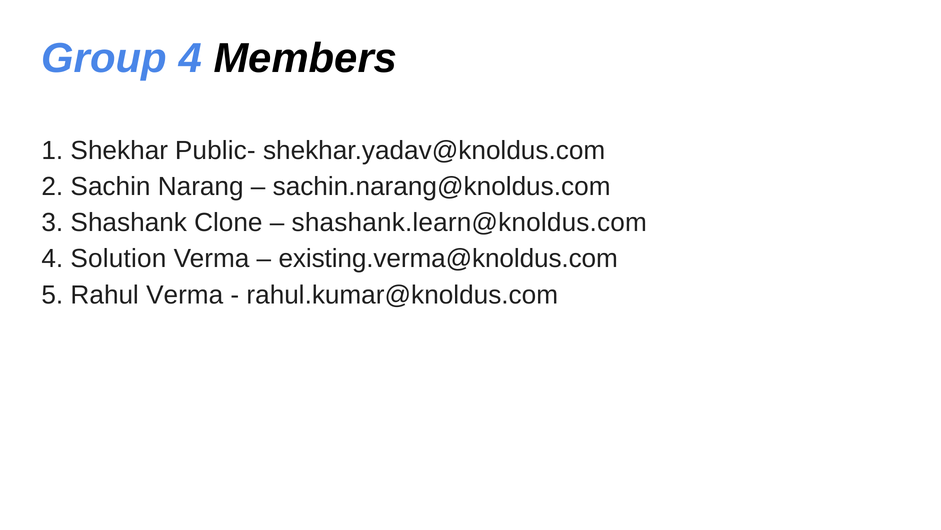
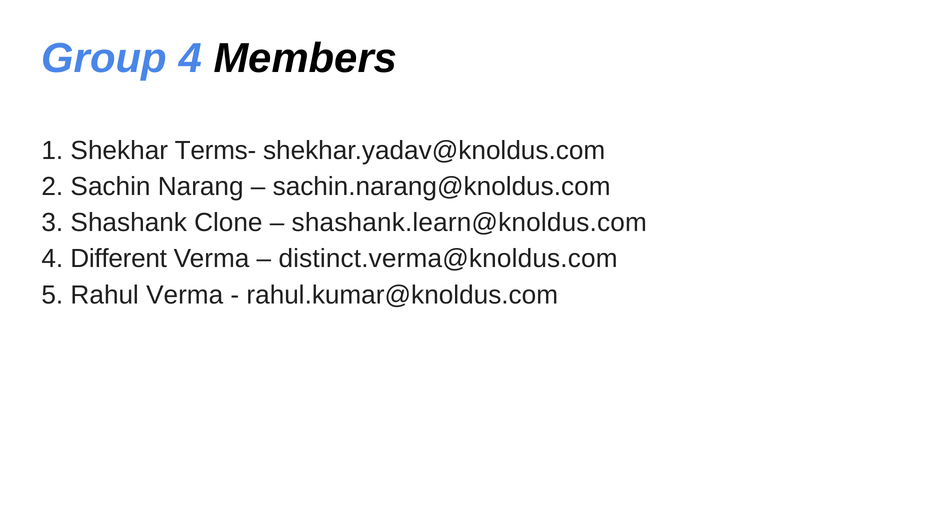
Public-: Public- -> Terms- (215, 150)
Solution: Solution -> Different (119, 258)
existing.verma@knoldus.com: existing.verma@knoldus.com -> distinct.verma@knoldus.com (448, 258)
